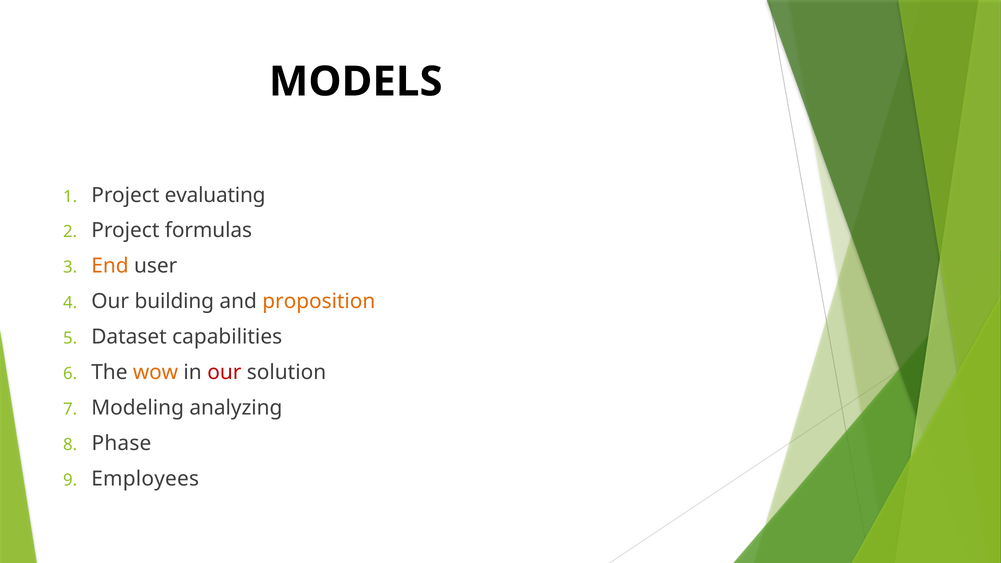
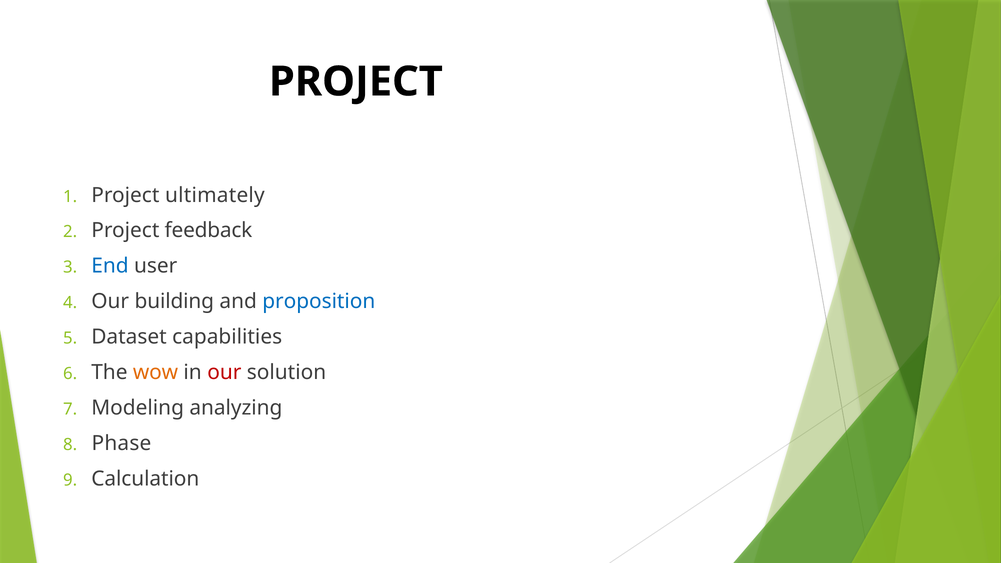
MODELS: MODELS -> PROJECT (356, 82)
evaluating: evaluating -> ultimately (215, 195)
formulas: formulas -> feedback (208, 231)
End colour: orange -> blue (110, 266)
proposition colour: orange -> blue (319, 302)
Employees: Employees -> Calculation (145, 479)
